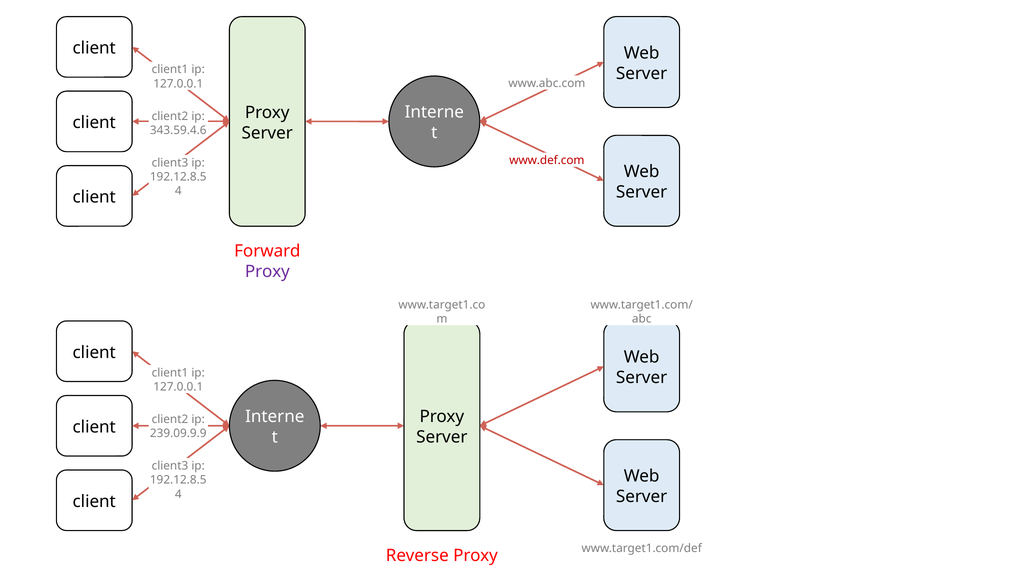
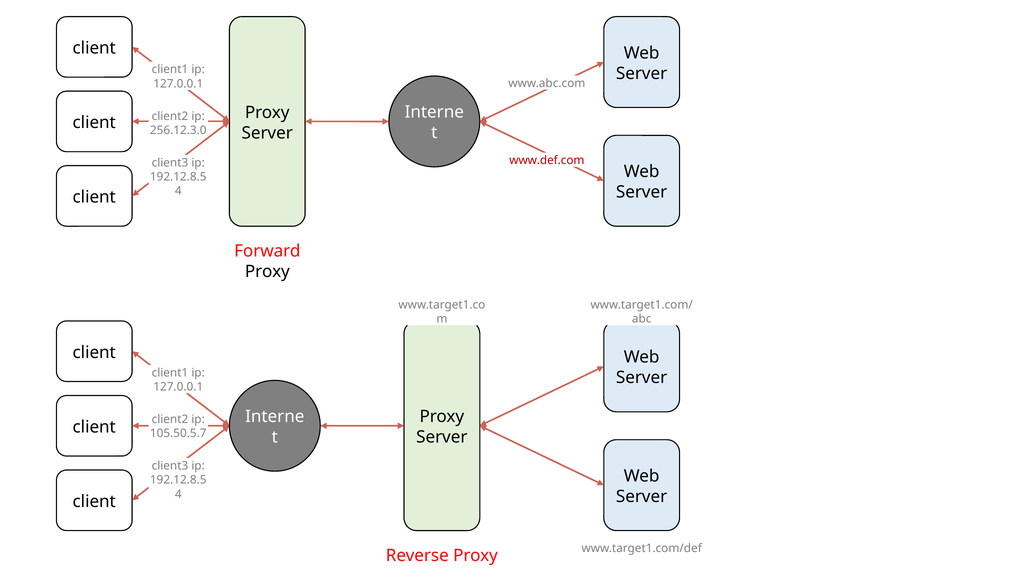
343.59.4.6: 343.59.4.6 -> 256.12.3.0 (178, 130)
Proxy colour: purple -> black (267, 272)
239.09.9.9: 239.09.9.9 -> 105.50.5.7 (178, 434)
